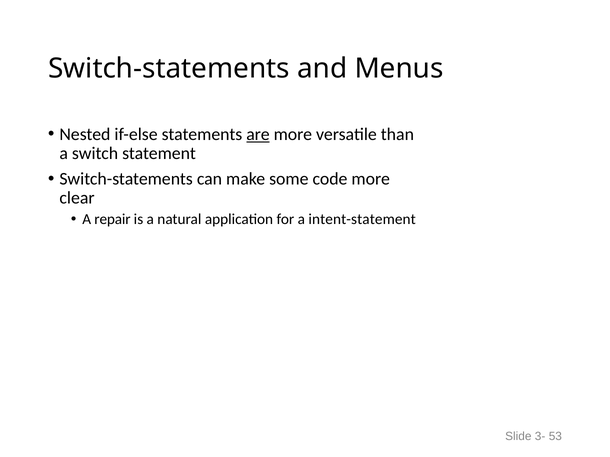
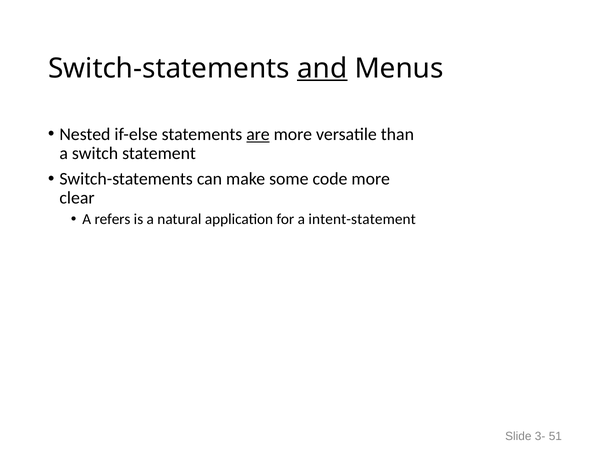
and underline: none -> present (322, 68)
repair: repair -> refers (112, 219)
53: 53 -> 51 (555, 437)
